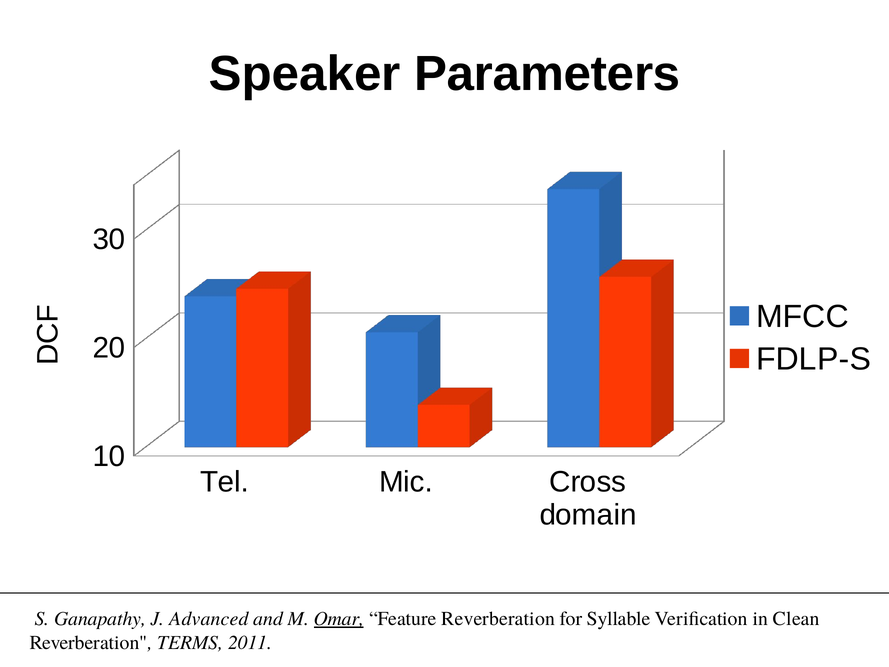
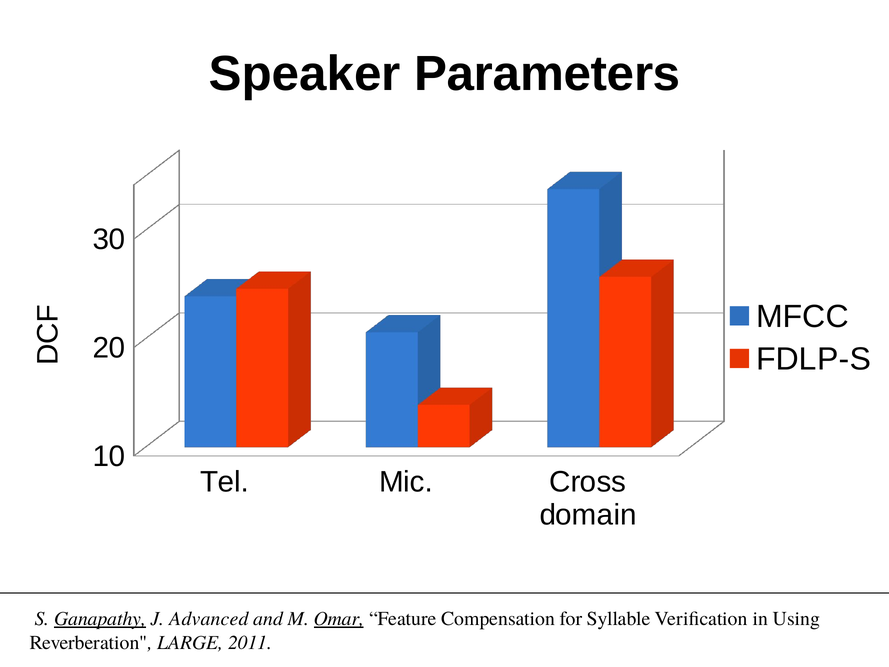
Ganapathy underline: none -> present (100, 619)
Feature Reverberation: Reverberation -> Compensation (498, 619)
Clean: Clean -> Using (796, 619)
TERMS: TERMS -> LARGE (190, 642)
